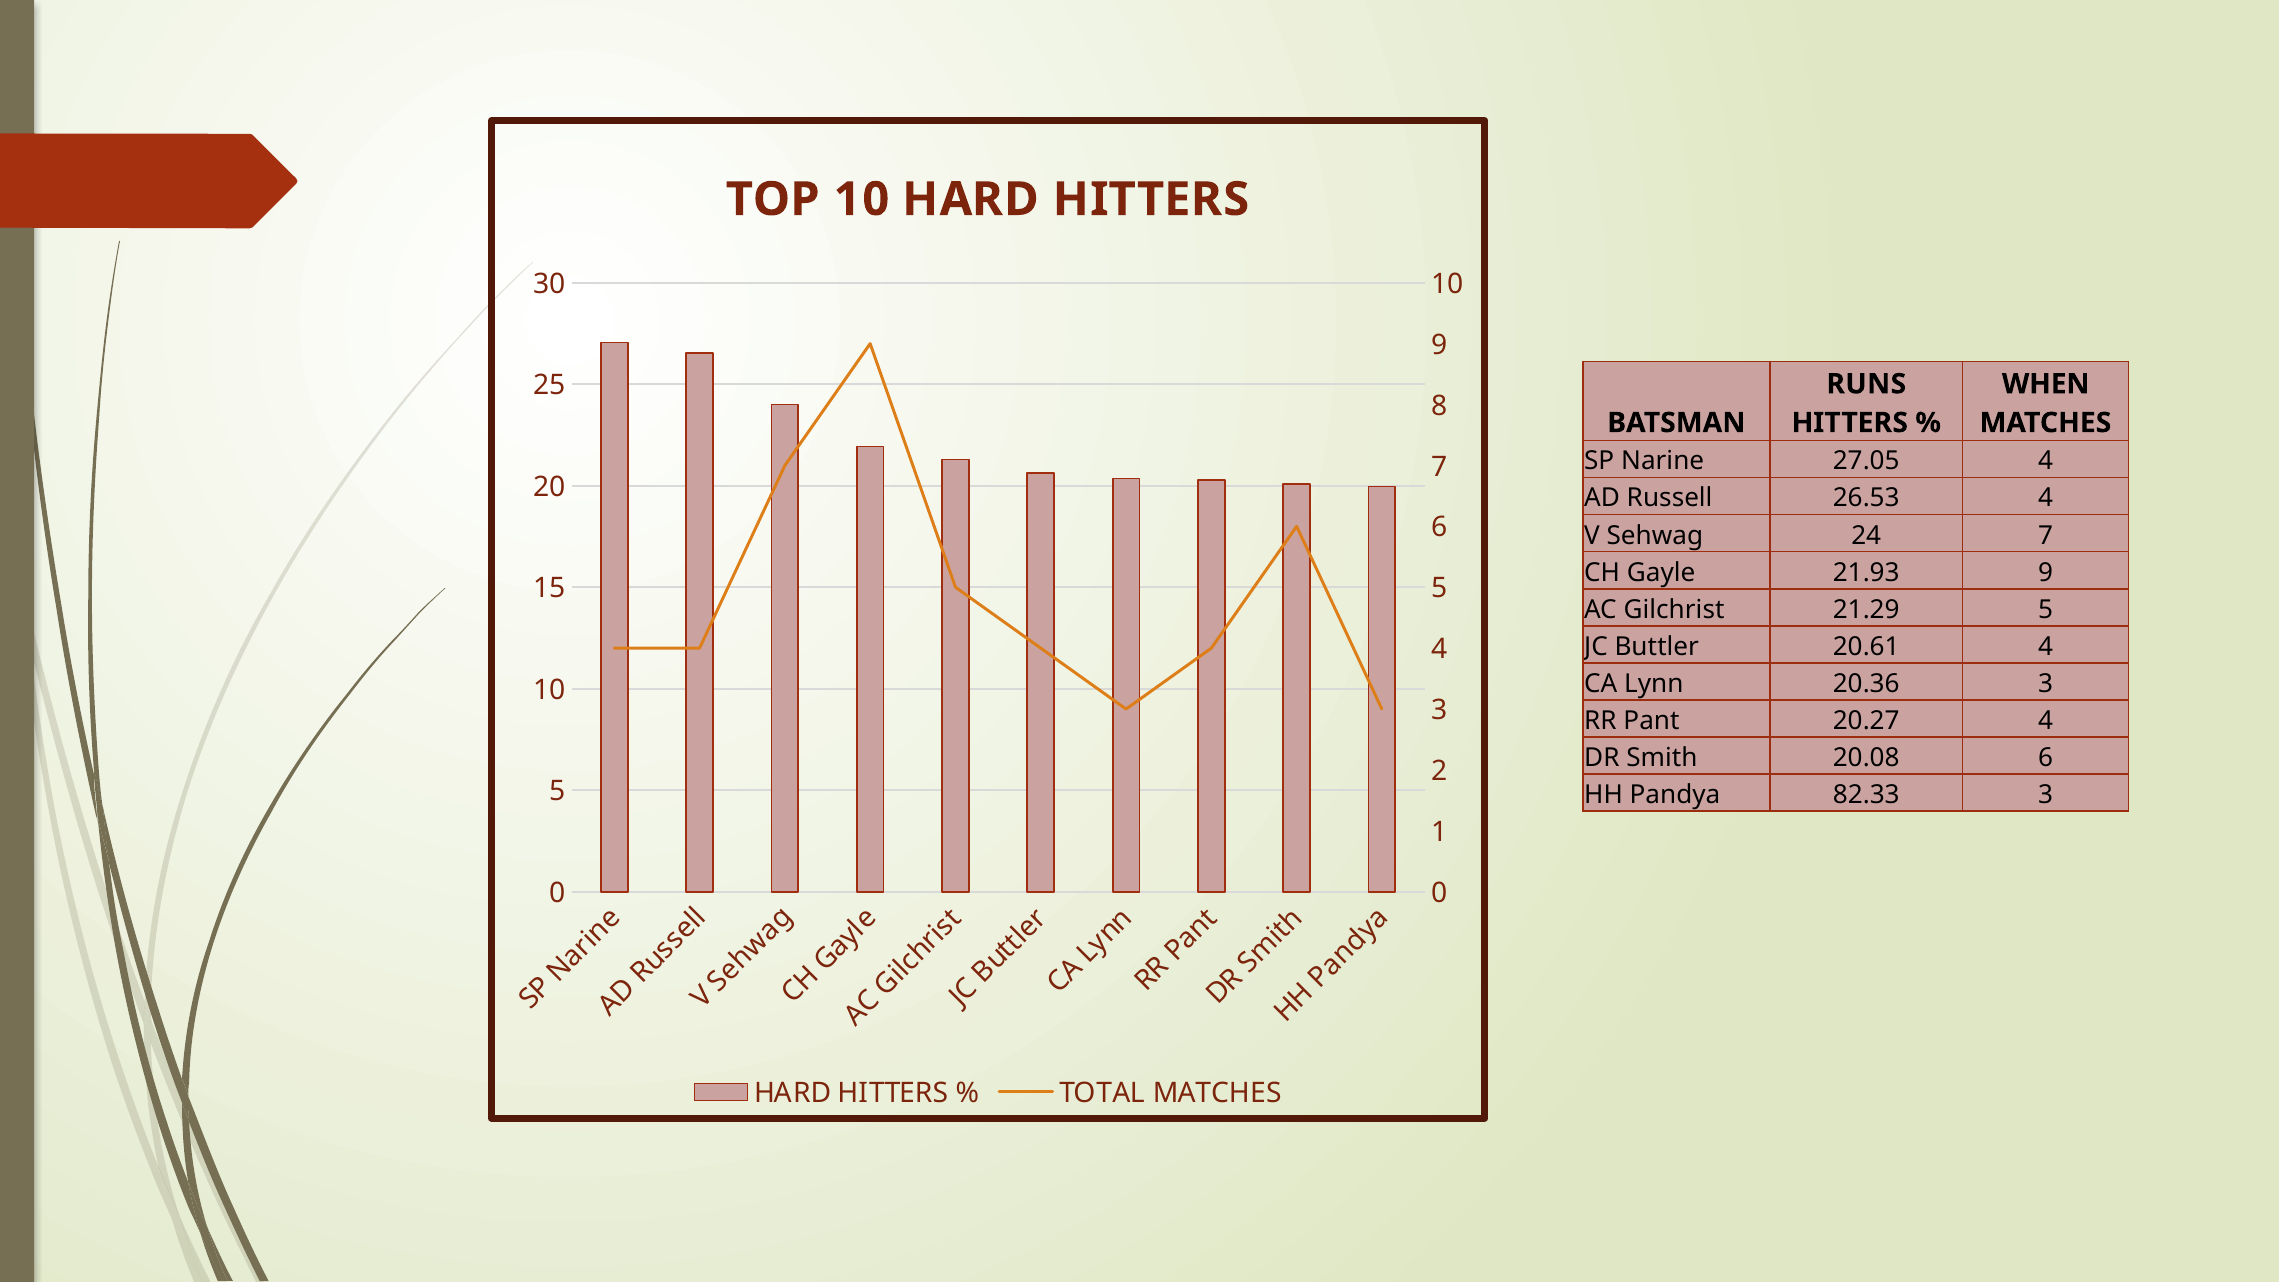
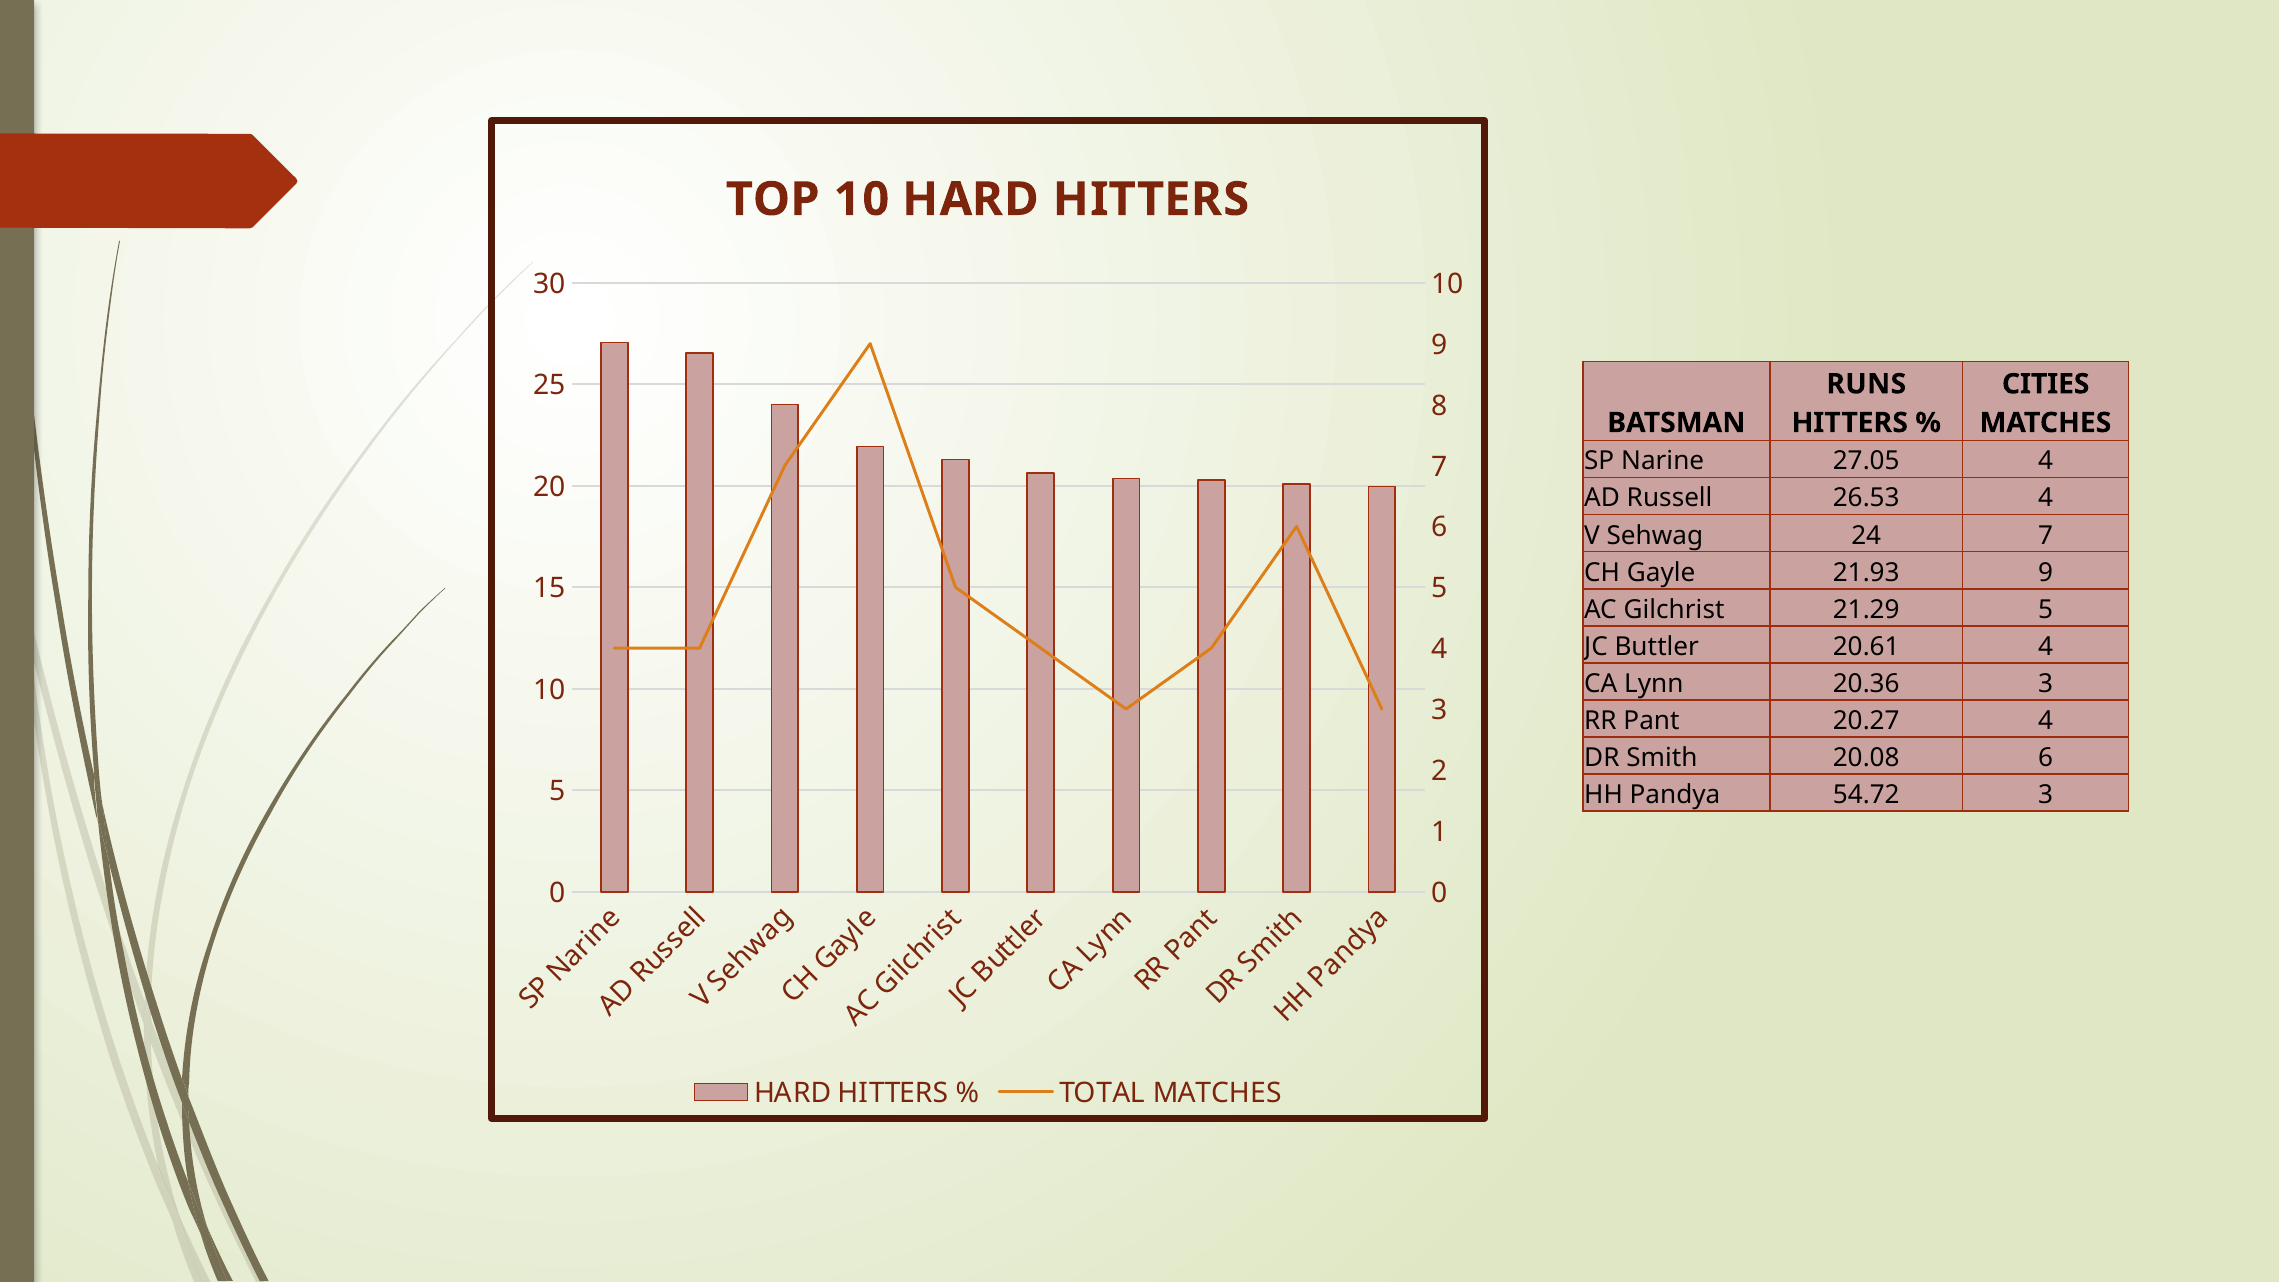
WHEN: WHEN -> CITIES (2046, 384)
82.33: 82.33 -> 54.72 (1866, 795)
